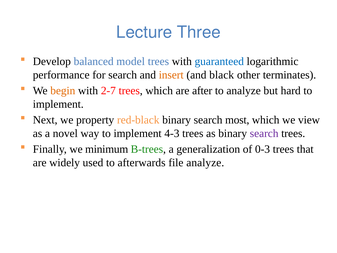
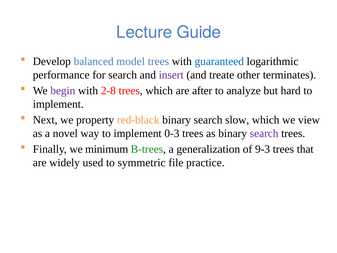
Three: Three -> Guide (199, 32)
insert colour: orange -> purple (171, 75)
black: black -> treate (222, 75)
begin colour: orange -> purple (63, 91)
2-7: 2-7 -> 2-8 (108, 91)
most: most -> slow (237, 120)
4-3: 4-3 -> 0-3 (172, 133)
0-3: 0-3 -> 9-3 (263, 149)
afterwards: afterwards -> symmetric (142, 163)
file analyze: analyze -> practice (205, 163)
